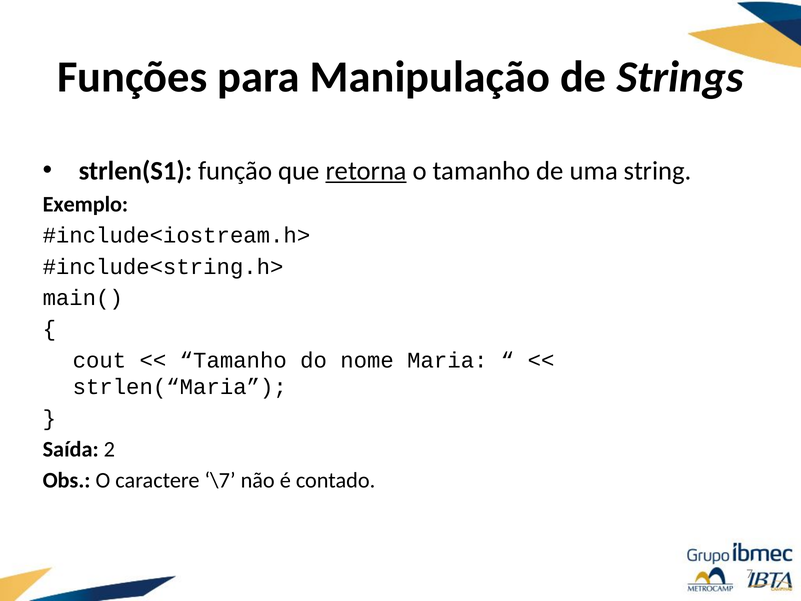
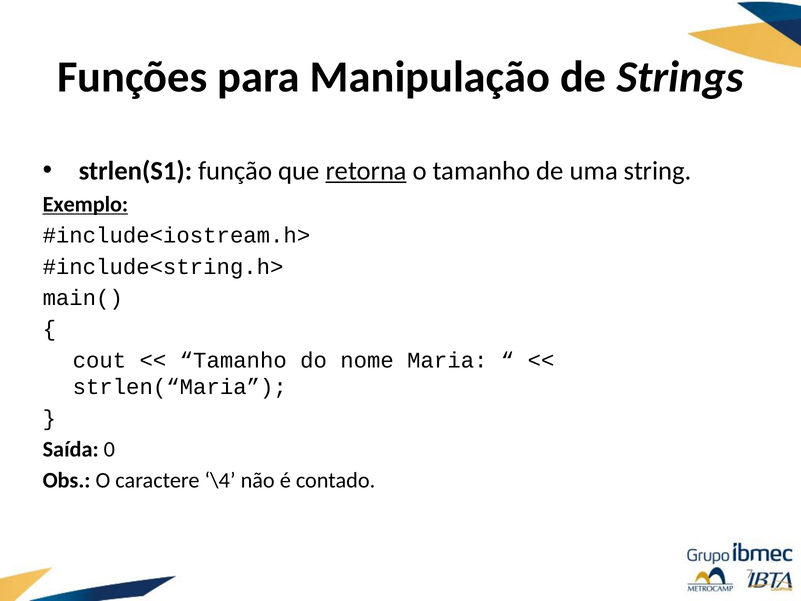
Exemplo underline: none -> present (85, 204)
2: 2 -> 0 (109, 449)
\7: \7 -> \4 (220, 480)
